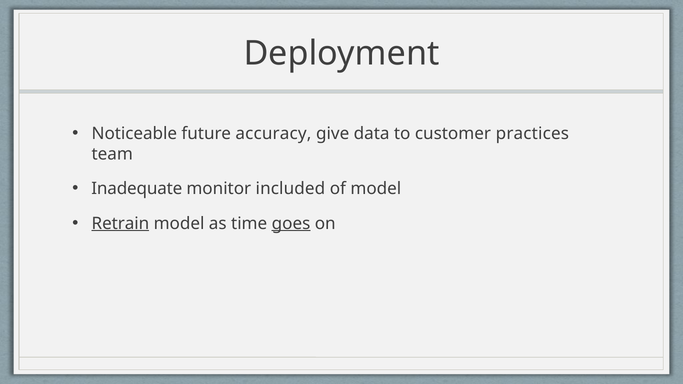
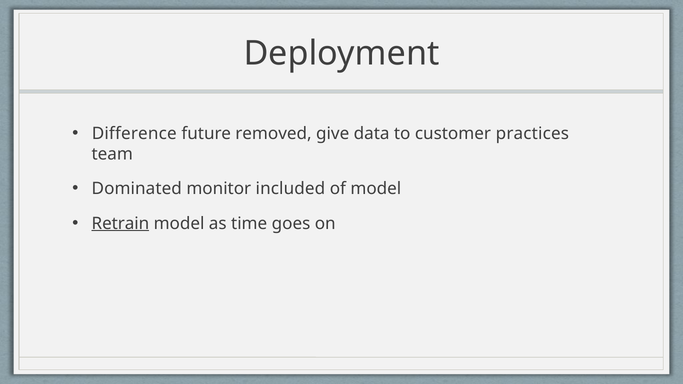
Noticeable: Noticeable -> Difference (134, 134)
accuracy: accuracy -> removed (273, 134)
Inadequate: Inadequate -> Dominated (137, 189)
goes underline: present -> none (291, 223)
